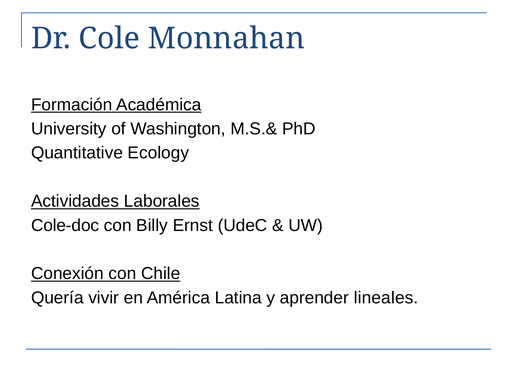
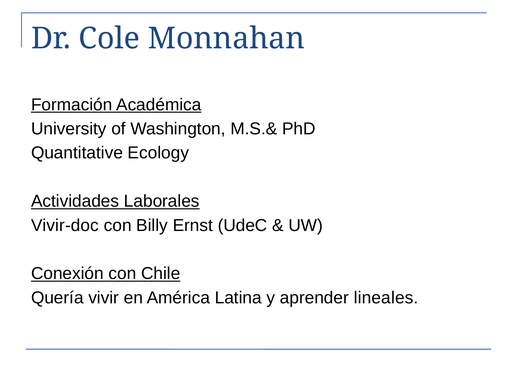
Cole-doc: Cole-doc -> Vivir-doc (65, 225)
